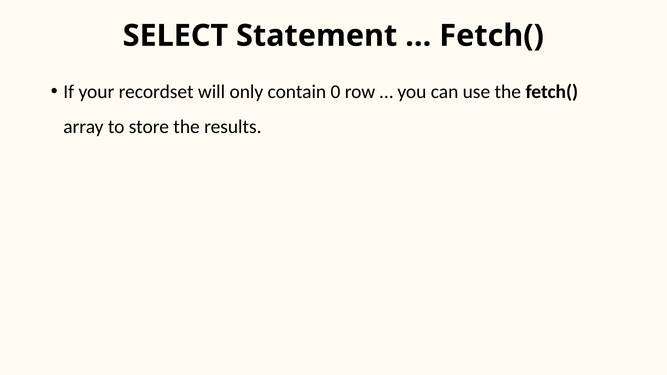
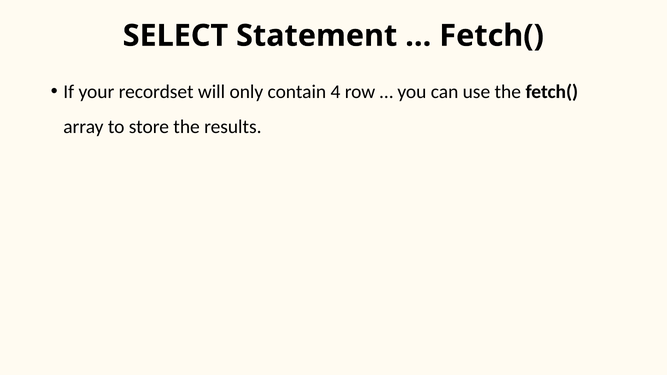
0: 0 -> 4 (335, 92)
